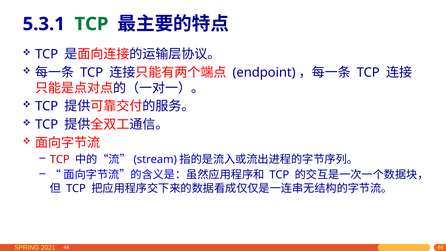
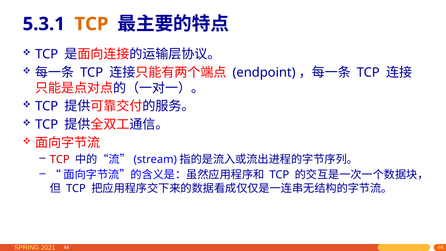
TCP colour: green -> orange (91, 24)
